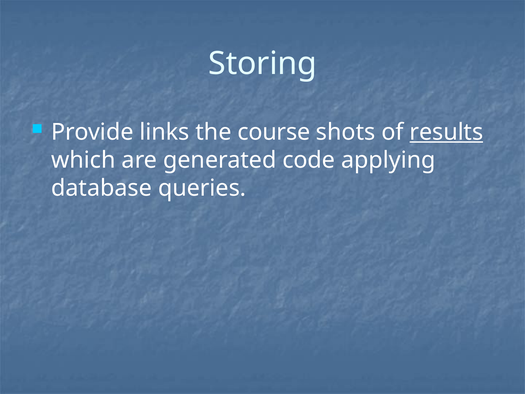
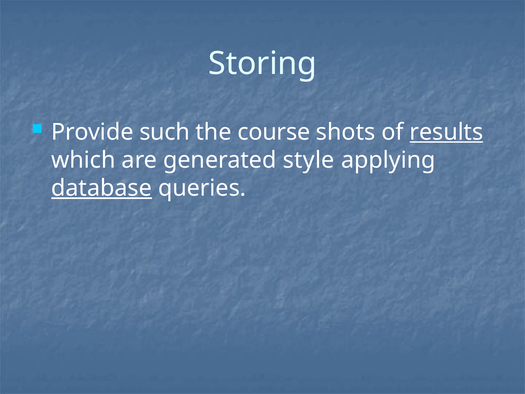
links: links -> such (165, 132)
code: code -> style (309, 160)
database underline: none -> present (102, 188)
